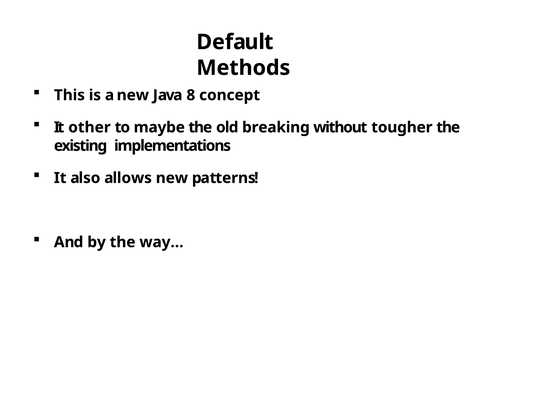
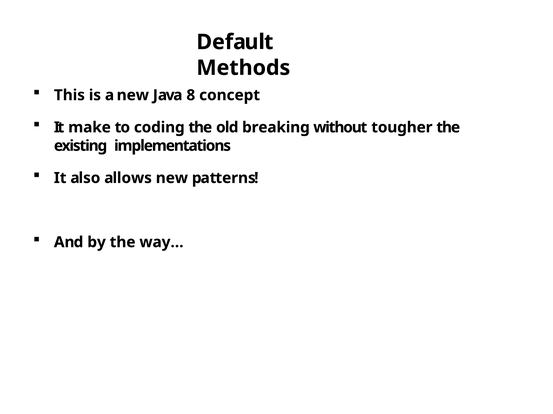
other: other -> make (90, 128)
maybe: maybe -> coding (159, 128)
